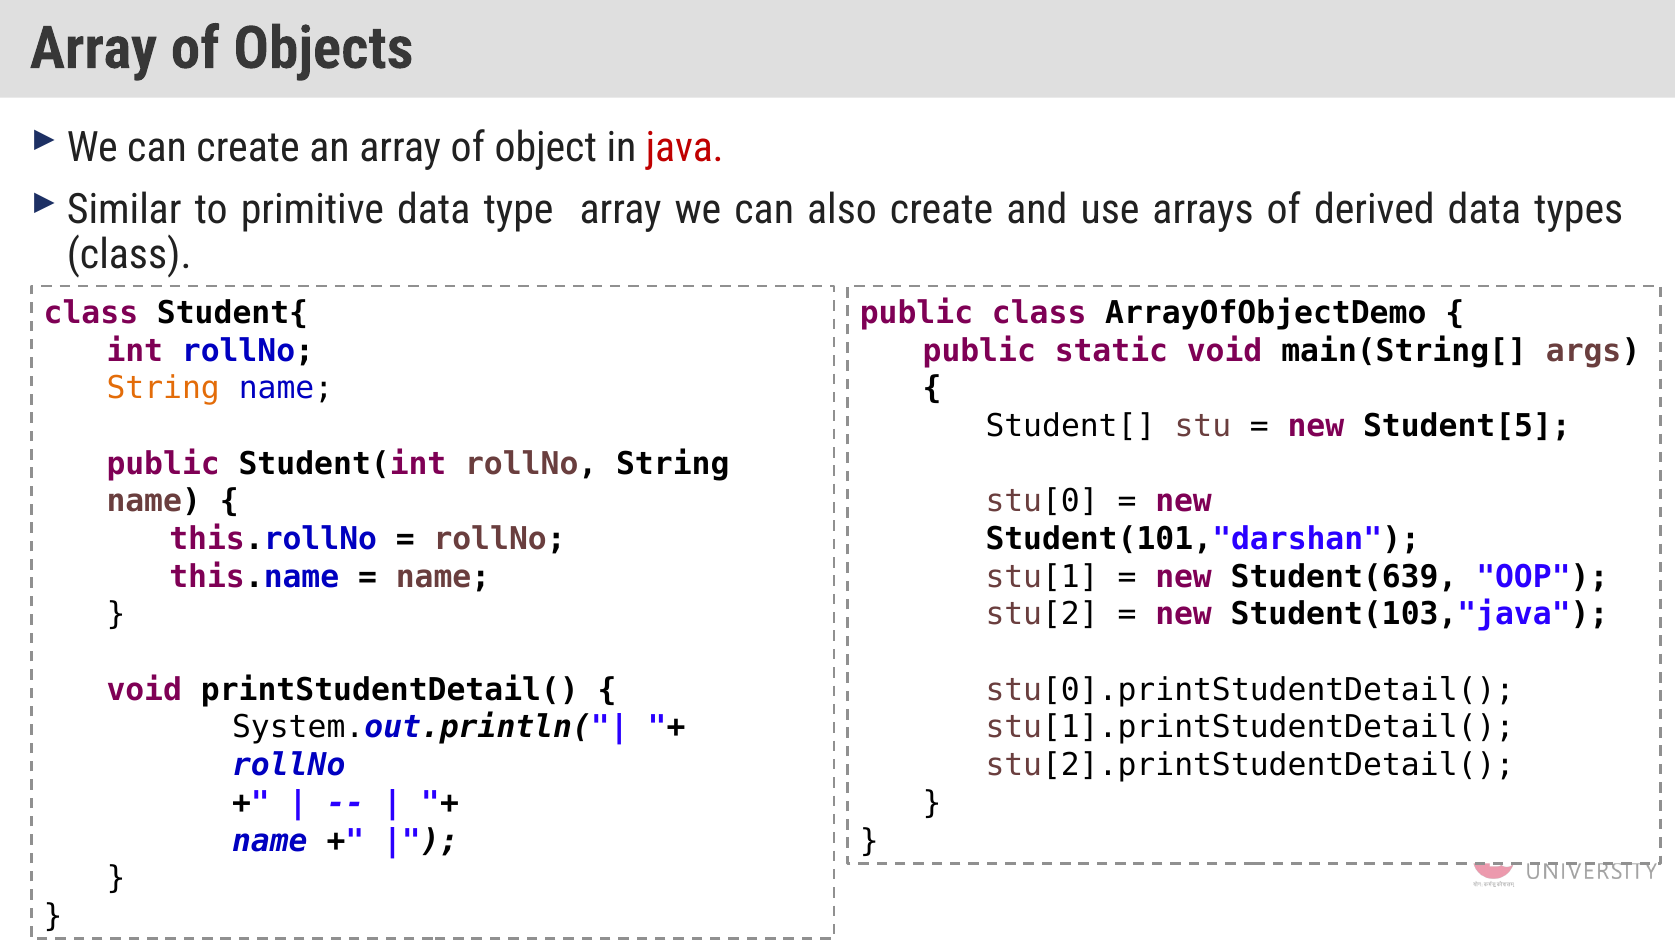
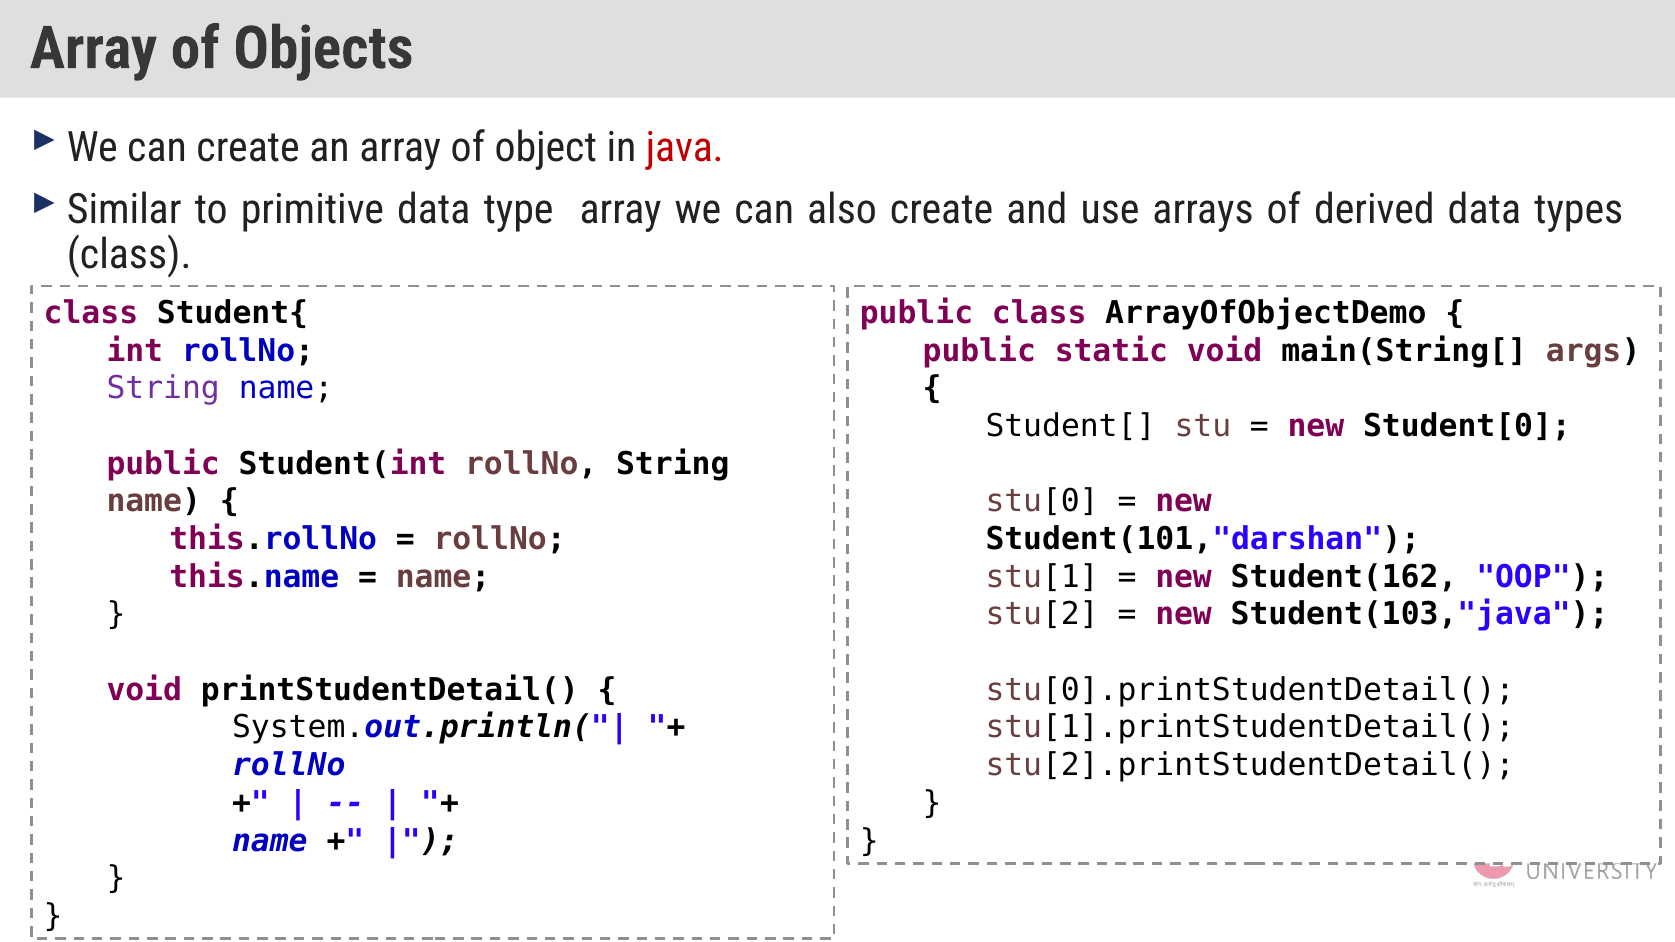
String colour: orange -> purple (163, 389)
Student[5: Student[5 -> Student[0 (1467, 426)
Student(639: Student(639 -> Student(162 (1344, 577)
